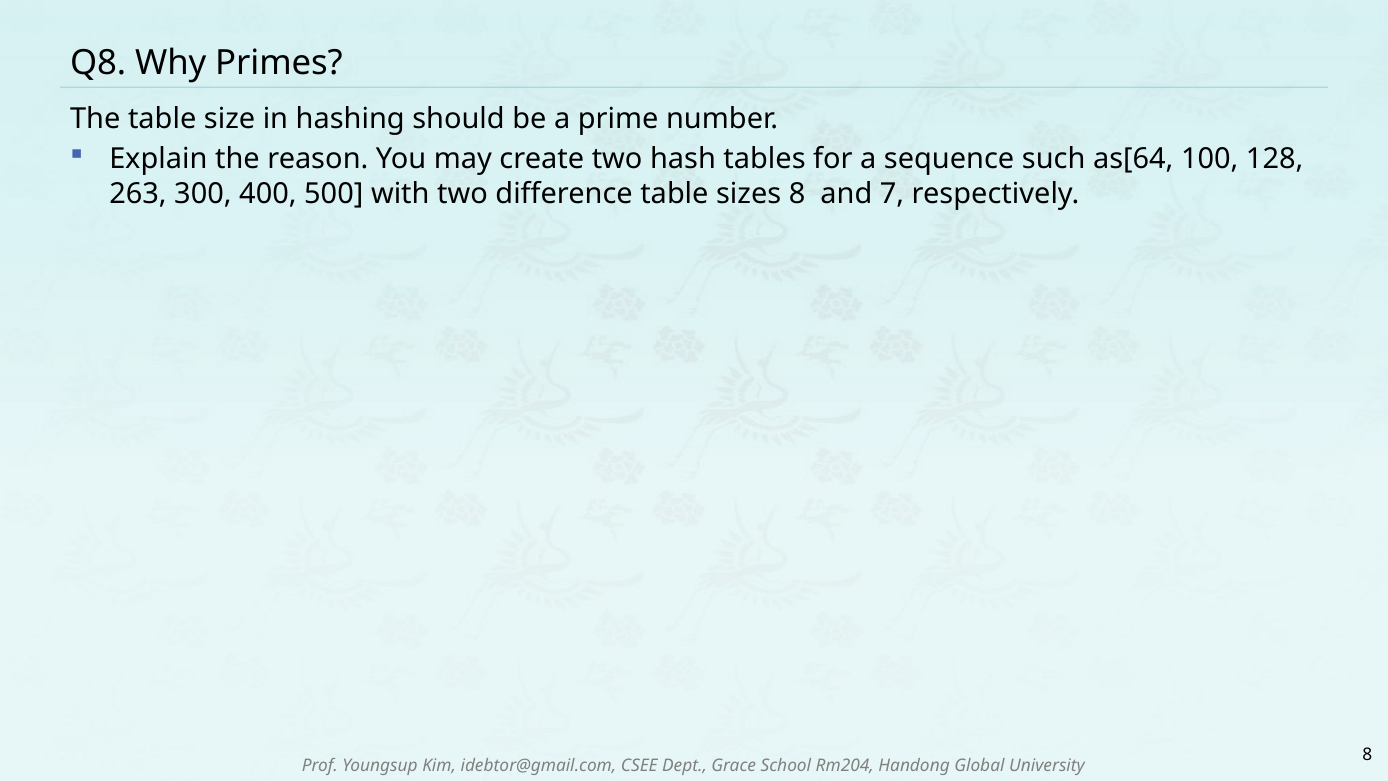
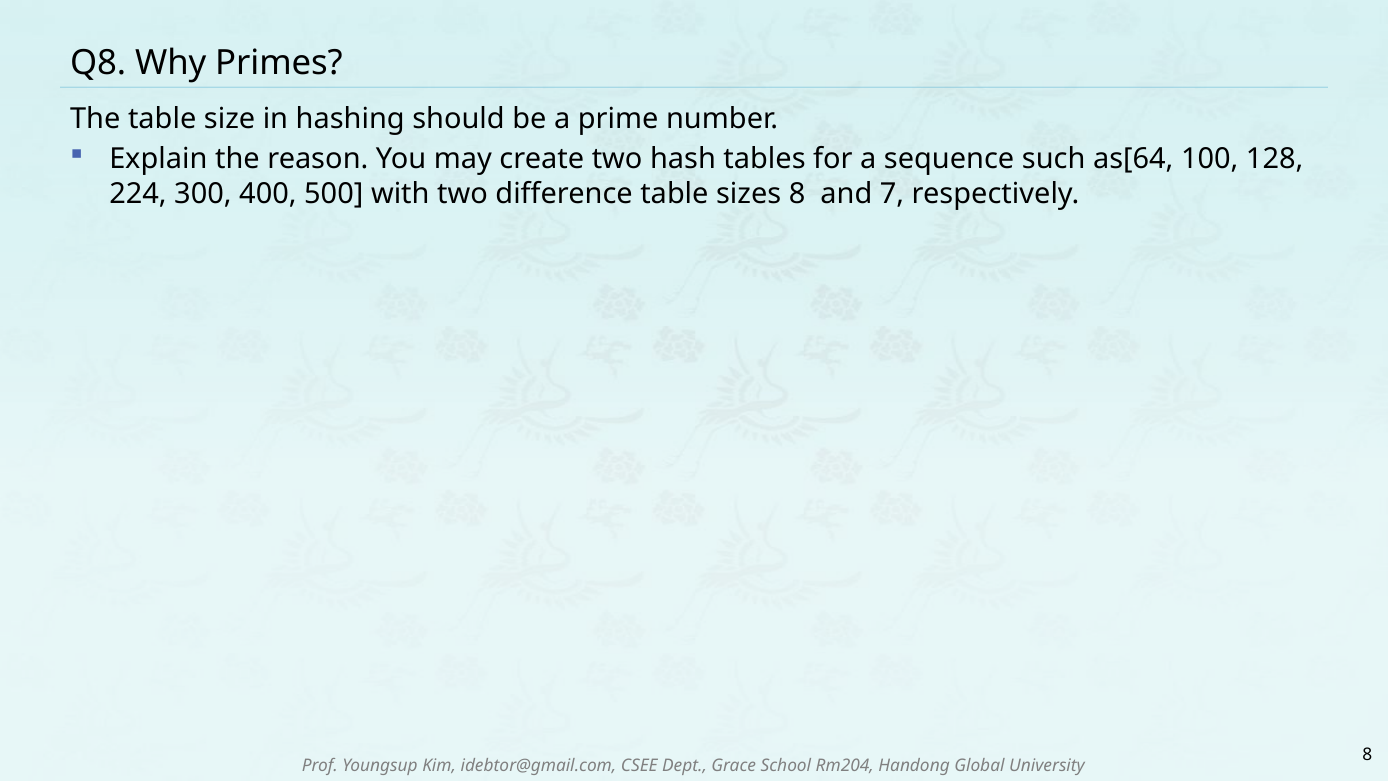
263: 263 -> 224 (138, 194)
